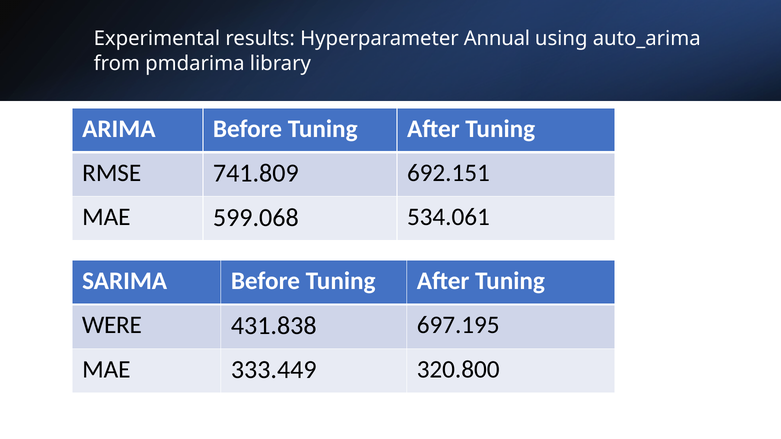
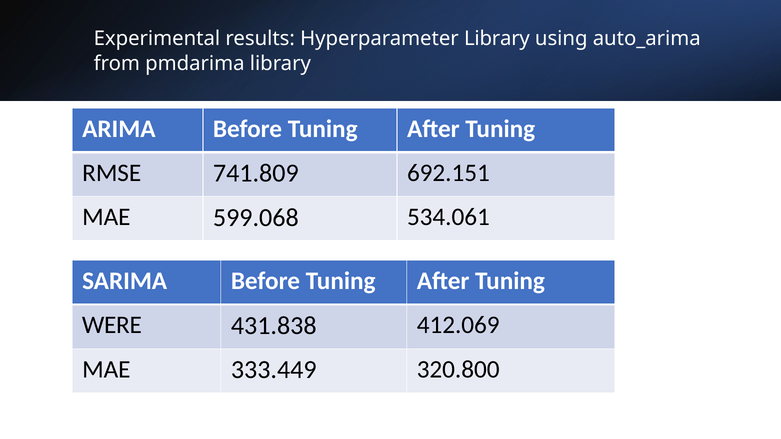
Hyperparameter Annual: Annual -> Library (497, 39)
697.195: 697.195 -> 412.069 (458, 325)
